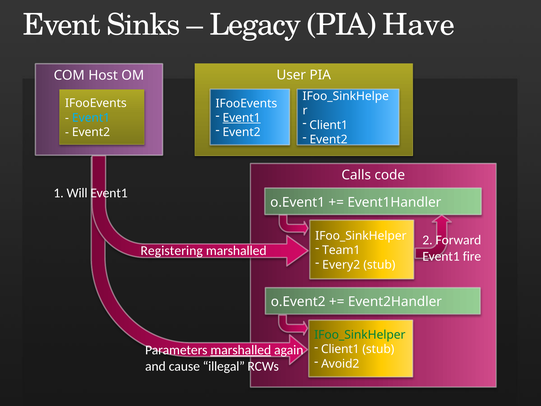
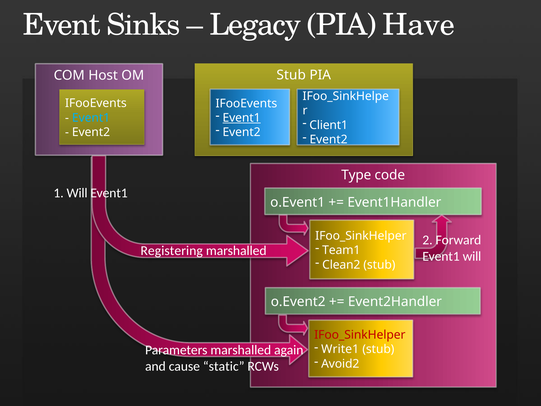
User: User -> Stub (291, 75)
Calls: Calls -> Type (356, 175)
Event1 fire: fire -> will (472, 256)
Every2: Every2 -> Clean2 (341, 265)
IFoo_SinkHelper colour: green -> red (360, 335)
Client1: Client1 -> Write1 (340, 349)
marshalled underline: present -> none (241, 350)
illegal: illegal -> static (224, 366)
